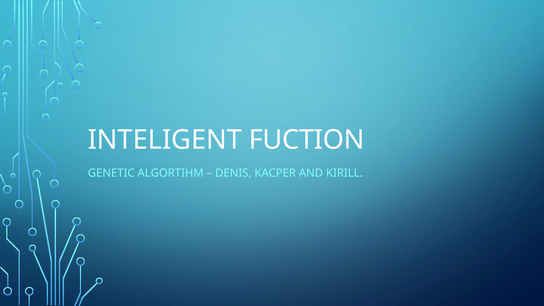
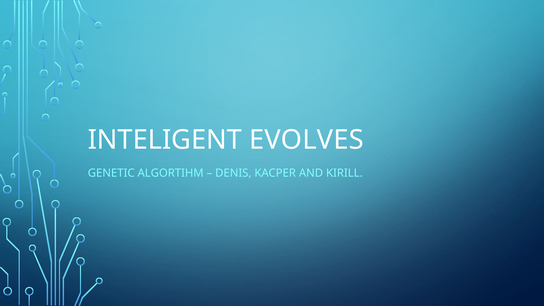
FUCTION: FUCTION -> EVOLVES (306, 140)
